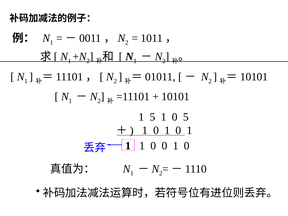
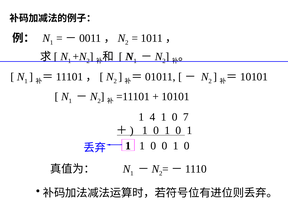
1 5: 5 -> 4 (152, 117)
0 5: 5 -> 7 (186, 117)
